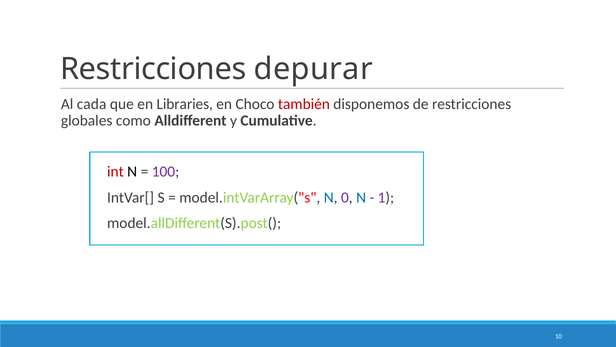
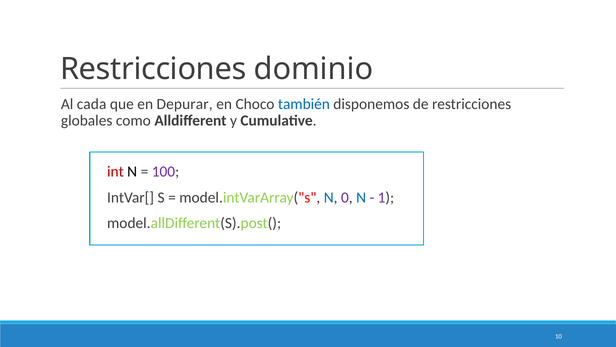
depurar: depurar -> dominio (314, 69)
Libraries: Libraries -> Depurar (185, 104)
también colour: red -> blue (304, 104)
